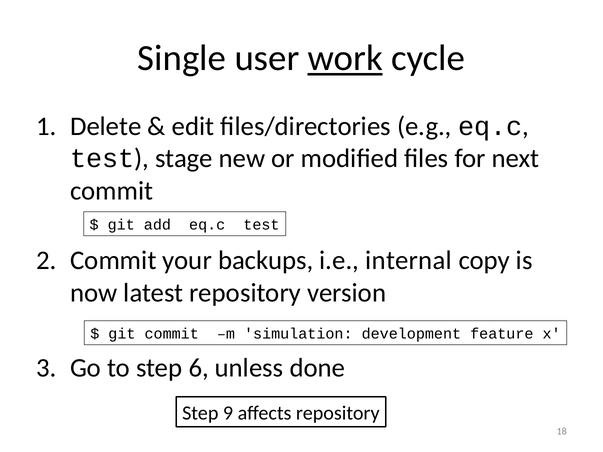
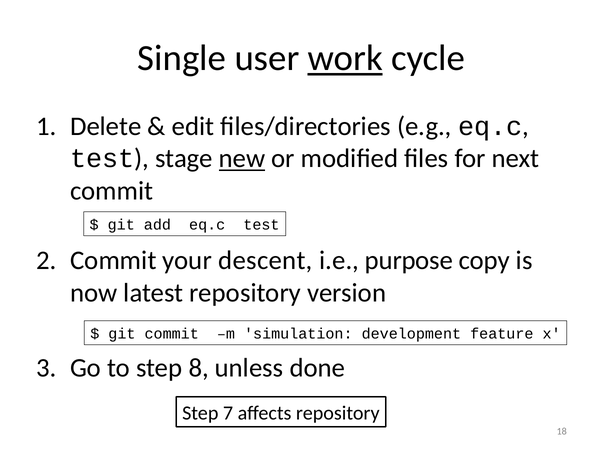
new underline: none -> present (242, 159)
backups: backups -> descent (265, 261)
internal: internal -> purpose (409, 261)
6: 6 -> 8 (199, 368)
9: 9 -> 7 (228, 413)
